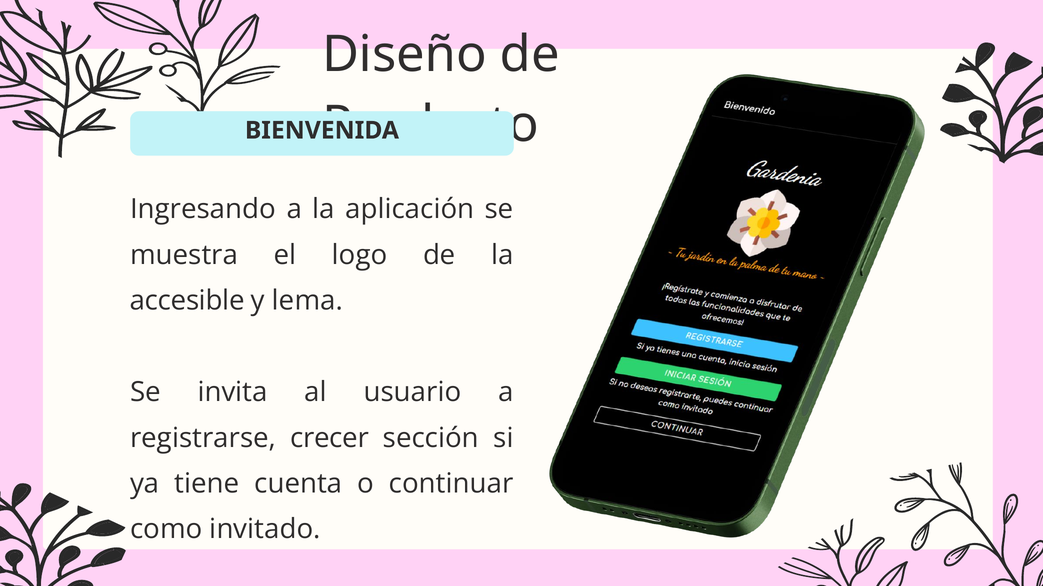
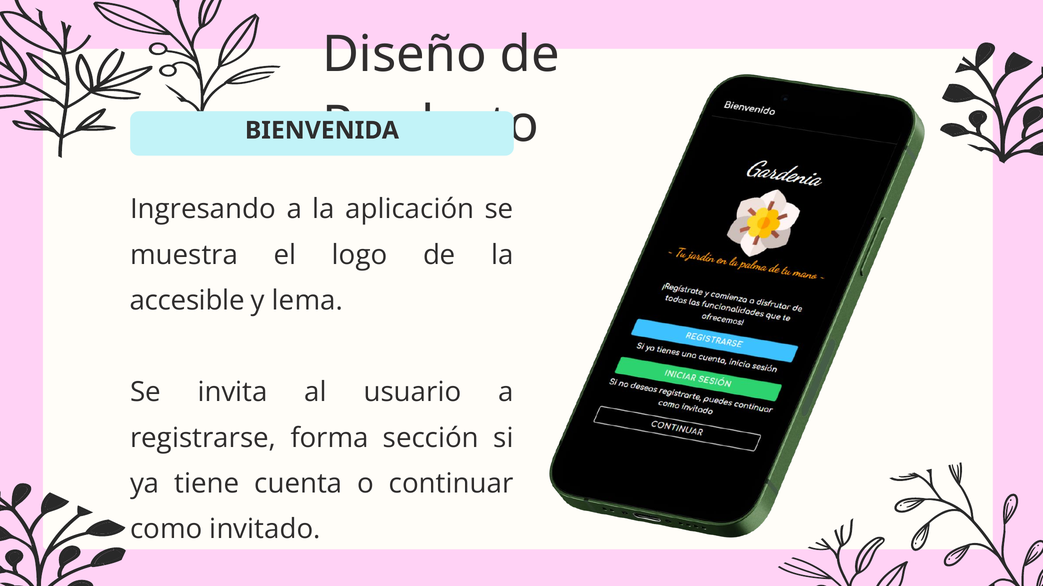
crecer: crecer -> forma (330, 438)
